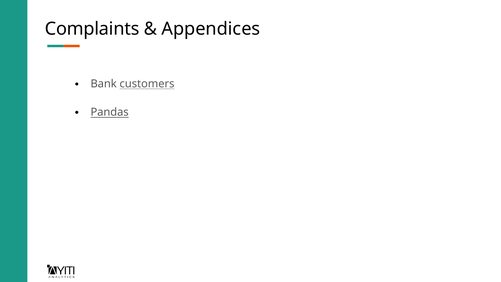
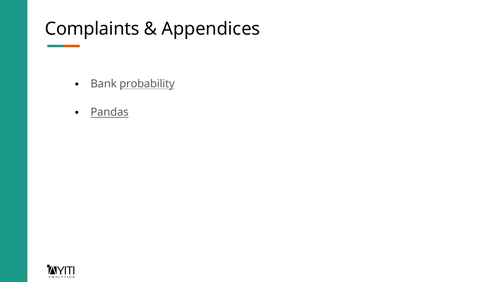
customers: customers -> probability (147, 84)
